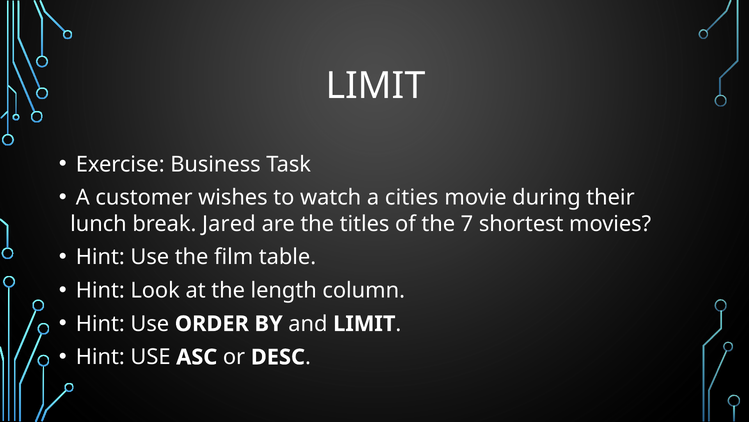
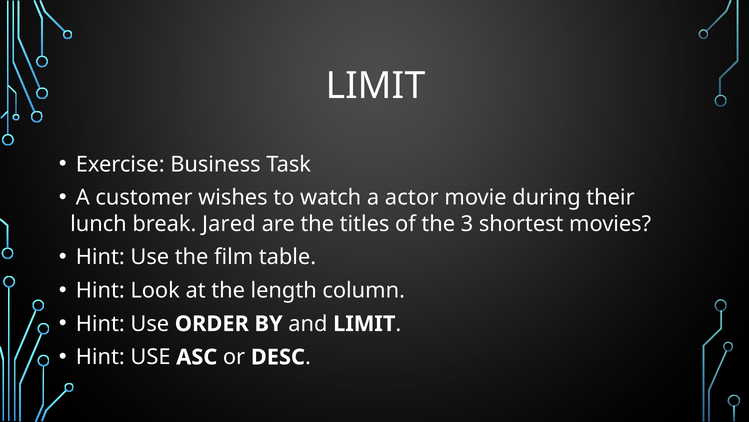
cities: cities -> actor (412, 197)
7: 7 -> 3 (467, 224)
